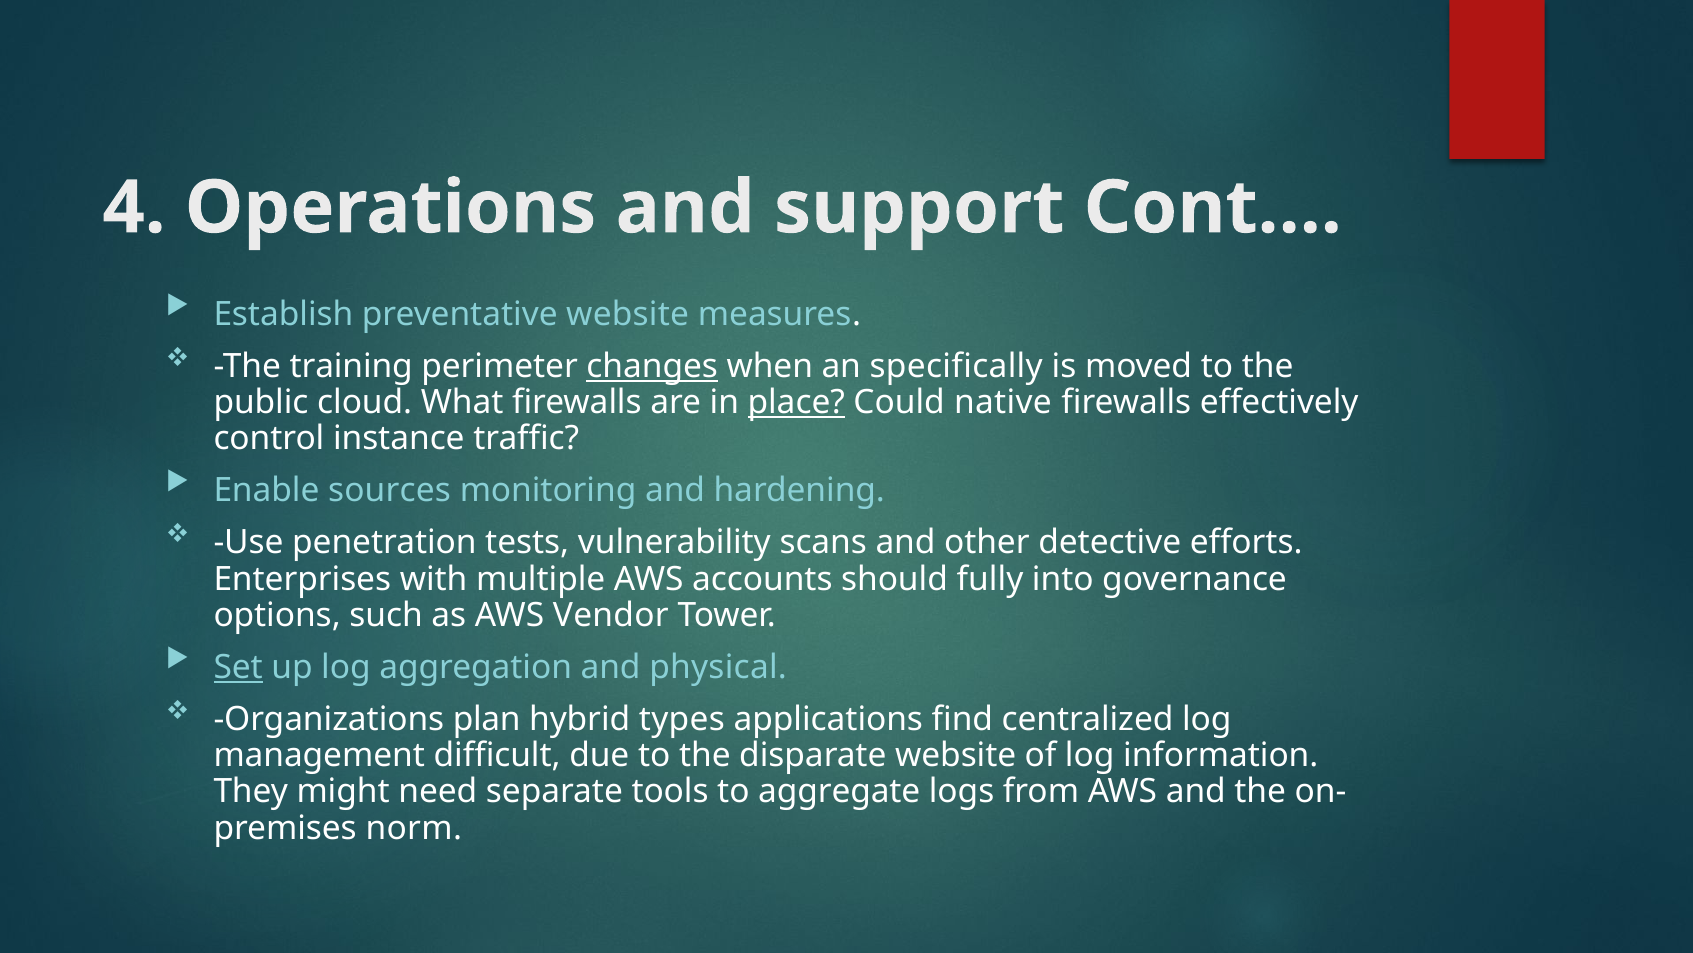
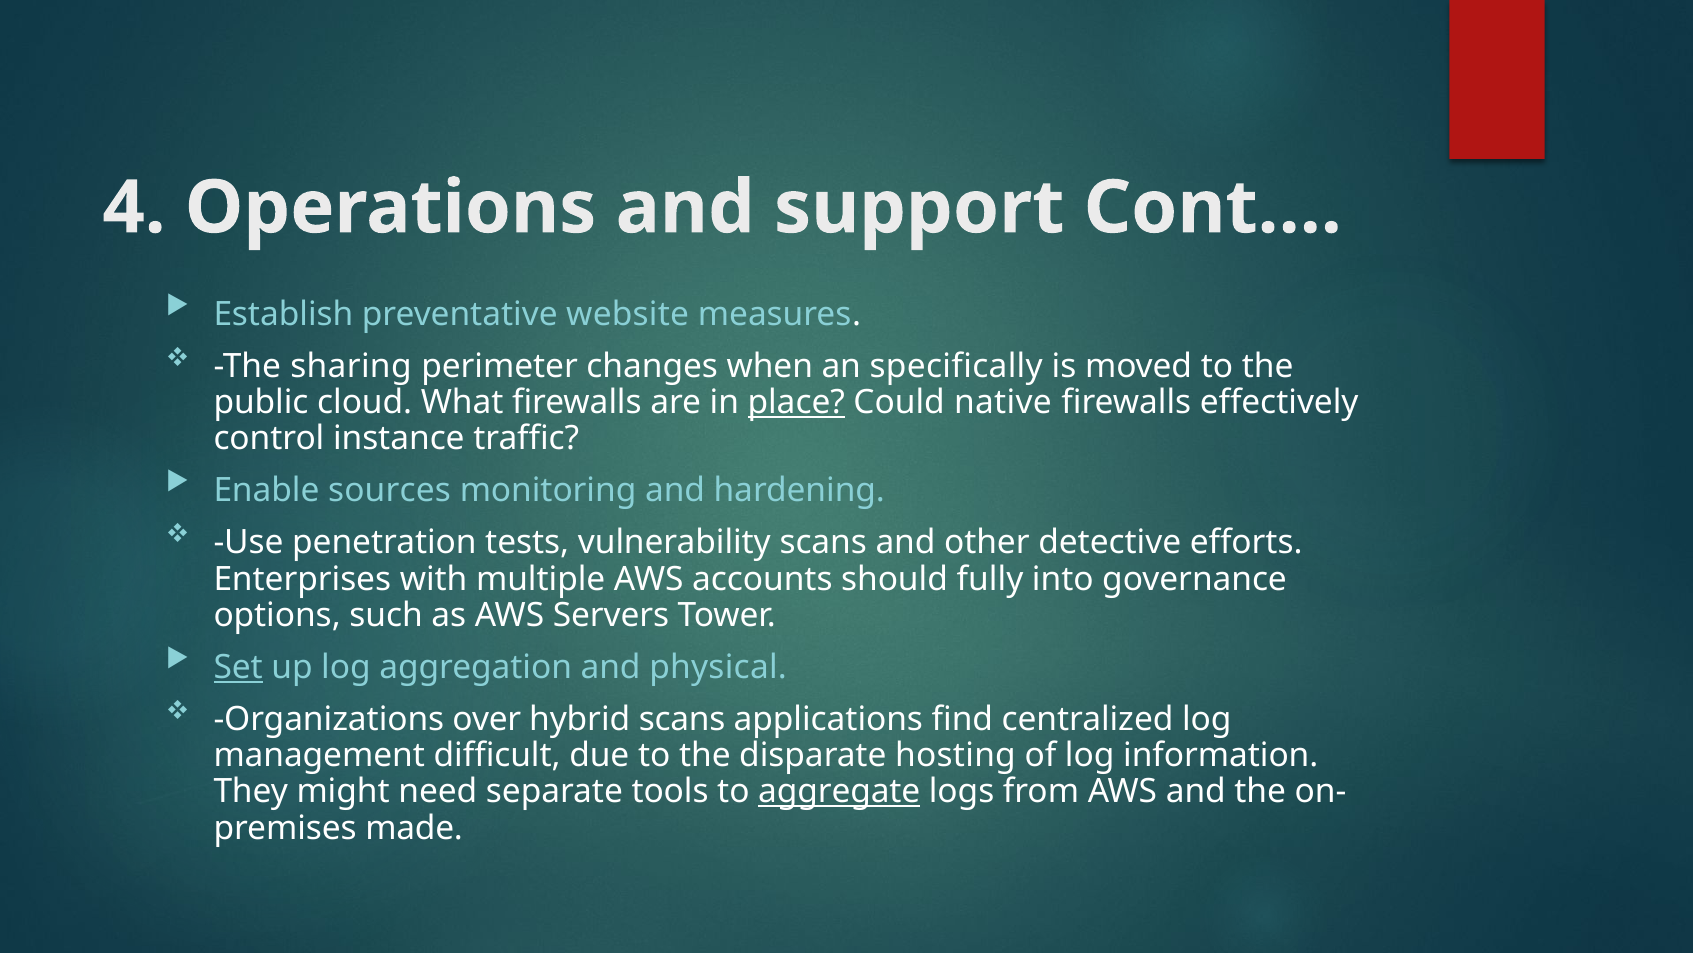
training: training -> sharing (351, 366)
changes underline: present -> none (652, 366)
Vendor: Vendor -> Servers (611, 615)
plan: plan -> over (487, 719)
hybrid types: types -> scans (682, 719)
disparate website: website -> hosting (956, 755)
aggregate underline: none -> present (839, 791)
norm: norm -> made (414, 827)
